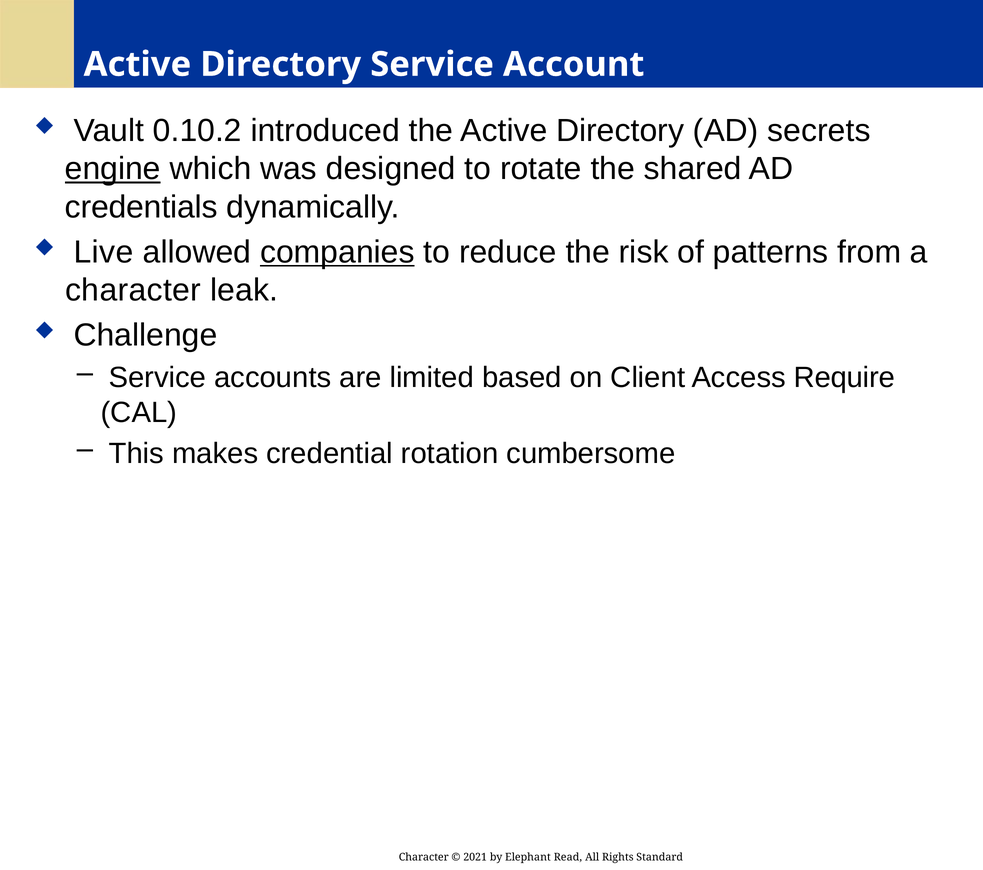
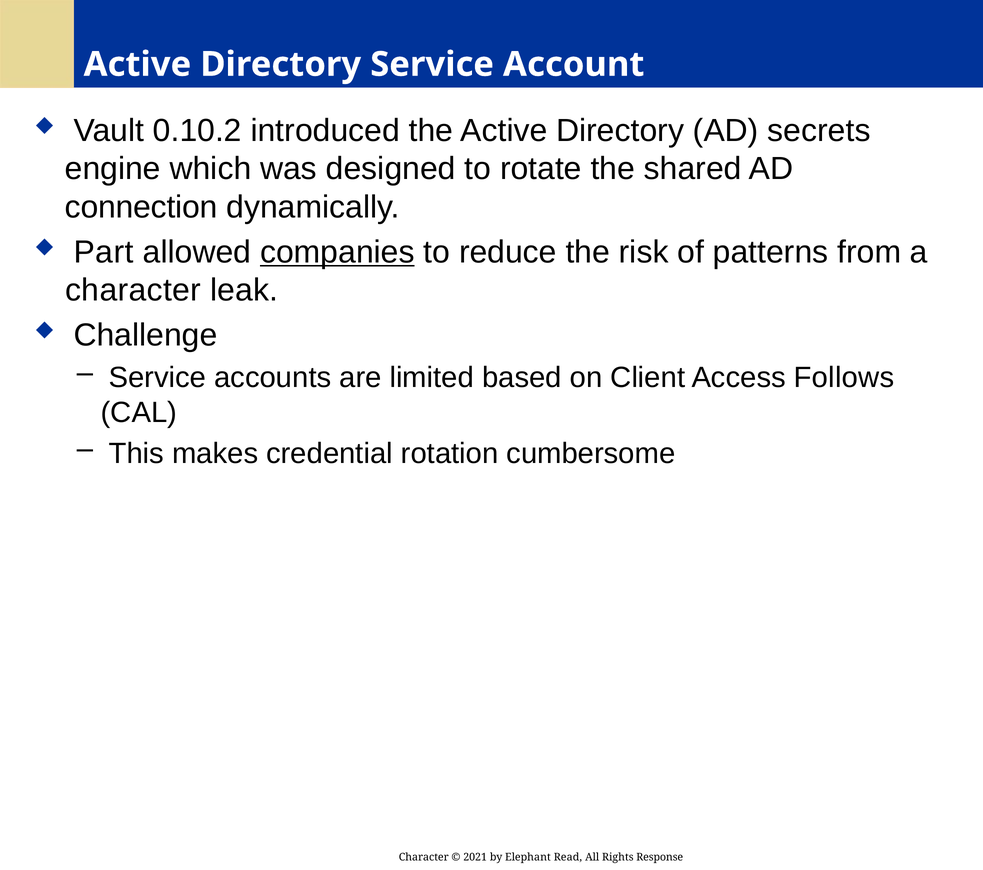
engine underline: present -> none (113, 169)
credentials: credentials -> connection (141, 207)
Live: Live -> Part (104, 252)
Require: Require -> Follows (844, 378)
Standard: Standard -> Response (660, 858)
